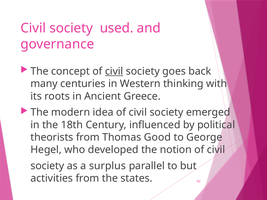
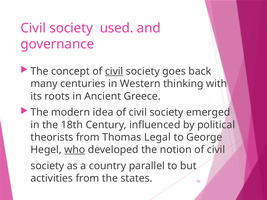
Good: Good -> Legal (157, 137)
who underline: none -> present (75, 150)
surplus: surplus -> country (108, 166)
